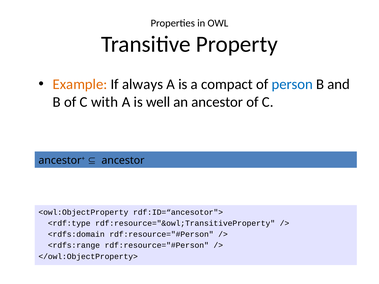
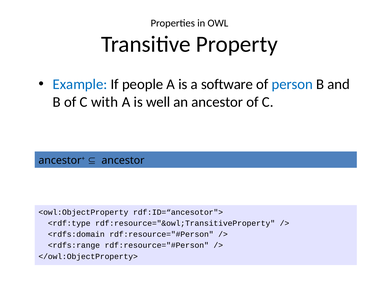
Example colour: orange -> blue (80, 84)
always: always -> people (143, 84)
compact: compact -> software (227, 84)
